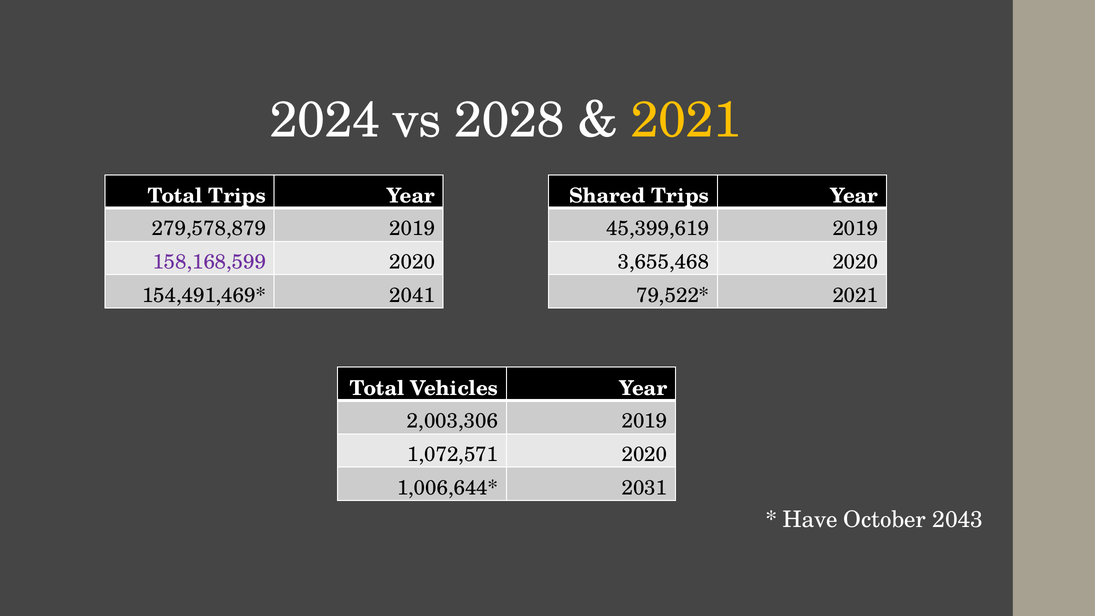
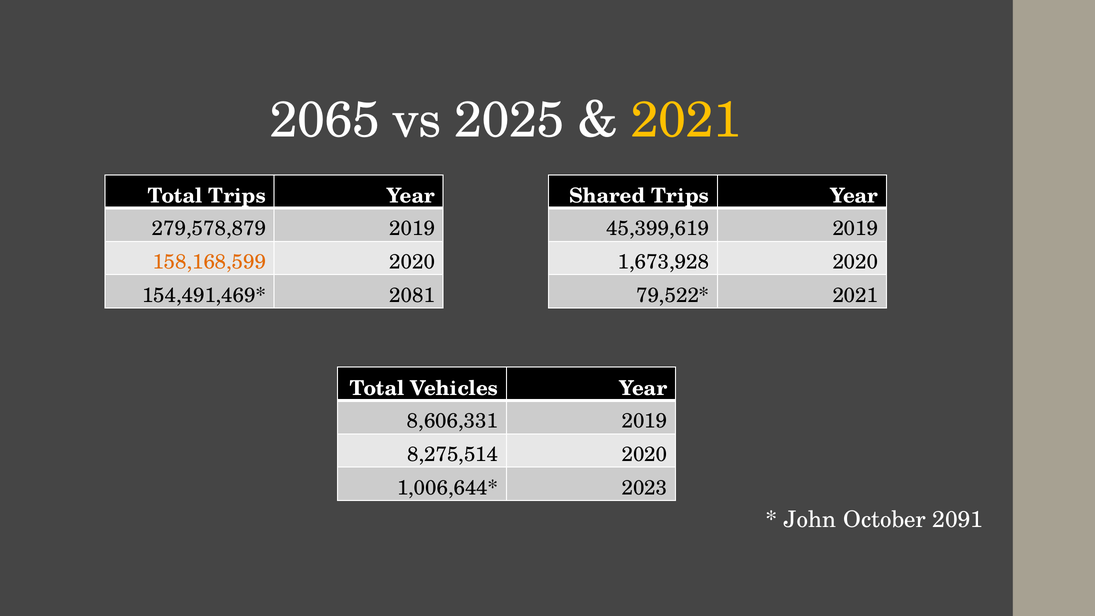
2024: 2024 -> 2065 (325, 120)
2028: 2028 -> 2025 (510, 120)
158,168,599 colour: purple -> orange (209, 262)
3,655,468: 3,655,468 -> 1,673,928 (663, 262)
2041: 2041 -> 2081 (412, 295)
2,003,306: 2,003,306 -> 8,606,331 (453, 421)
1,072,571: 1,072,571 -> 8,275,514 (453, 454)
2031: 2031 -> 2023 (644, 488)
Have: Have -> John (810, 520)
2043: 2043 -> 2091 (958, 520)
